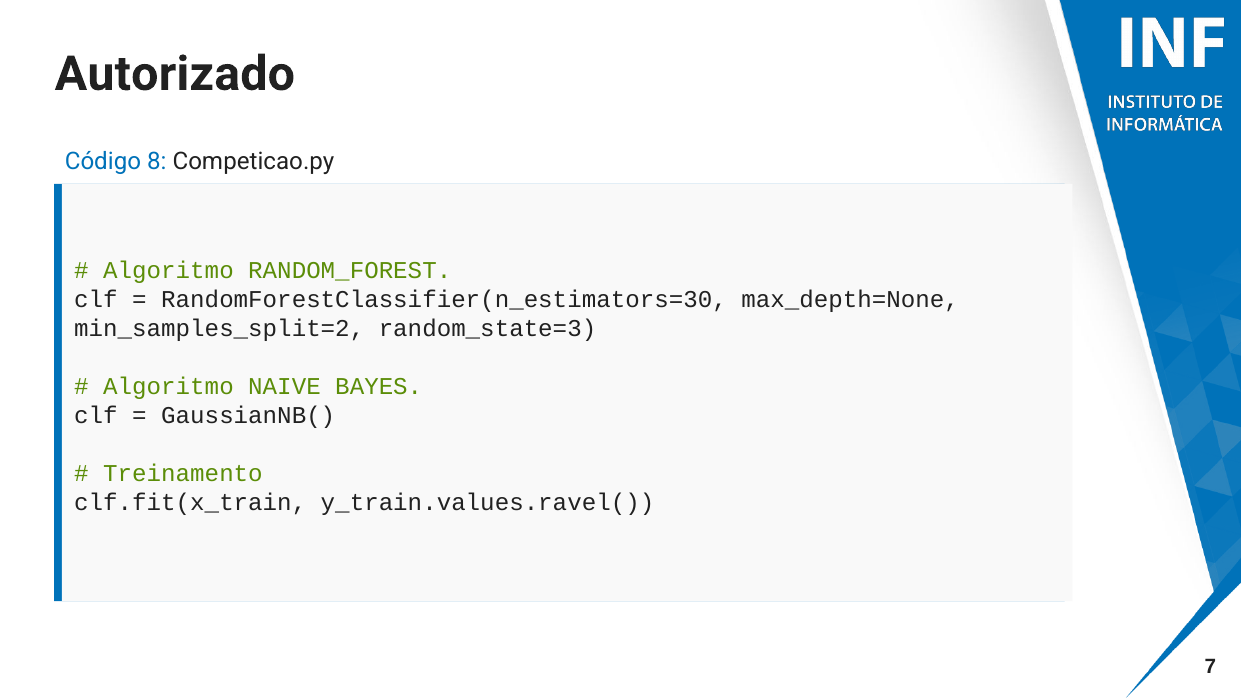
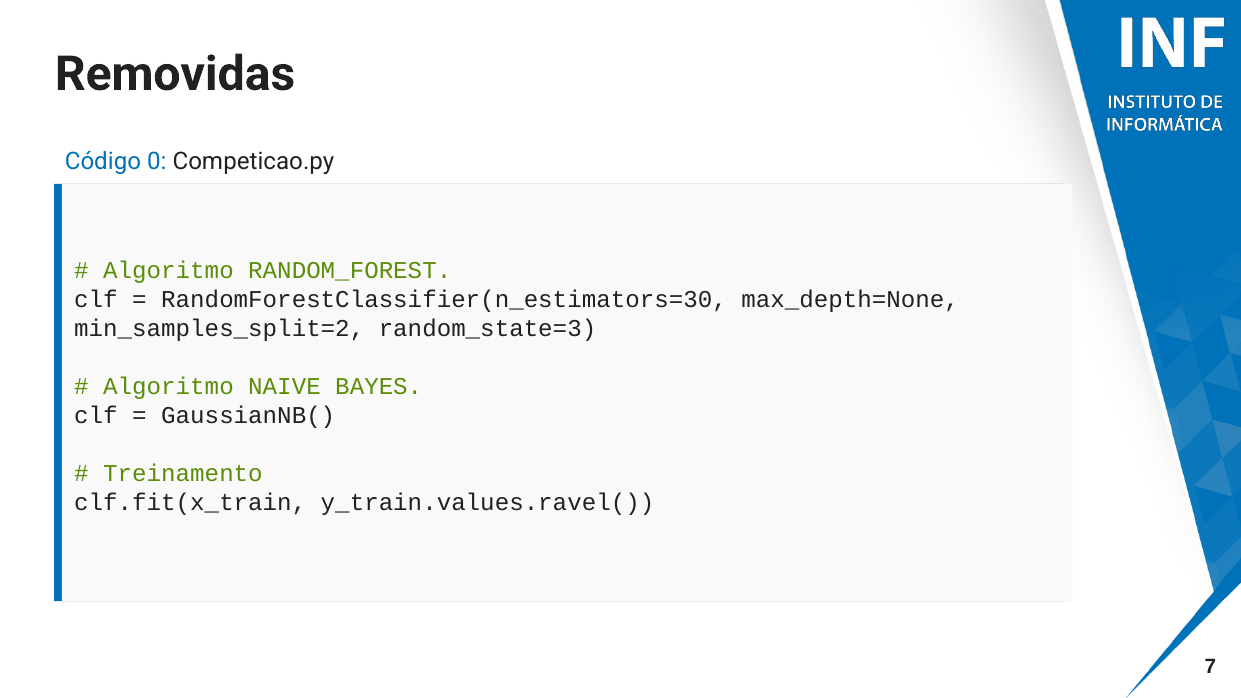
Autorizado: Autorizado -> Removidas (175, 74)
8: 8 -> 0 (157, 161)
